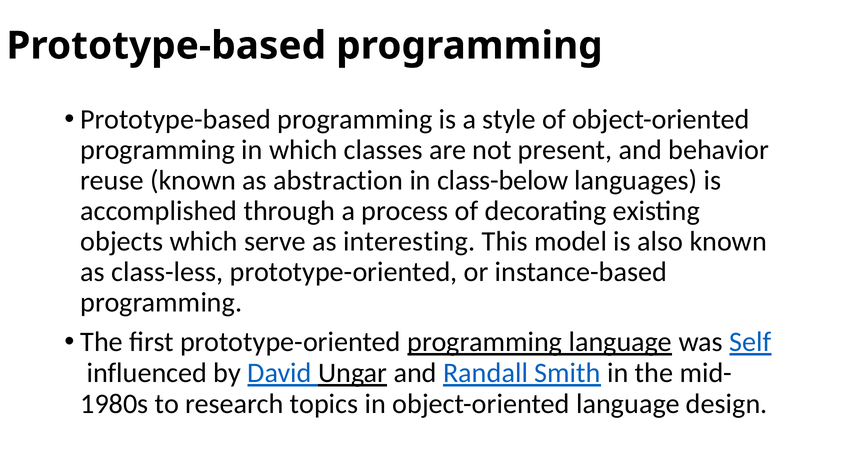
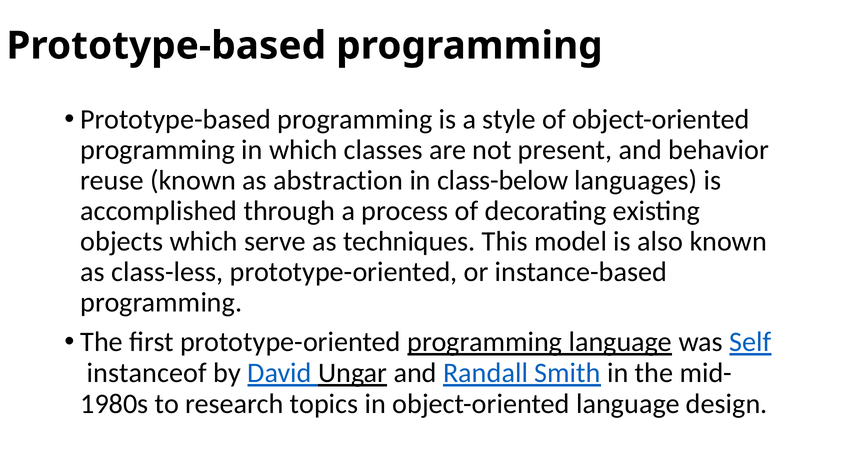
interesting: interesting -> techniques (409, 241)
influenced: influenced -> instanceof (147, 373)
